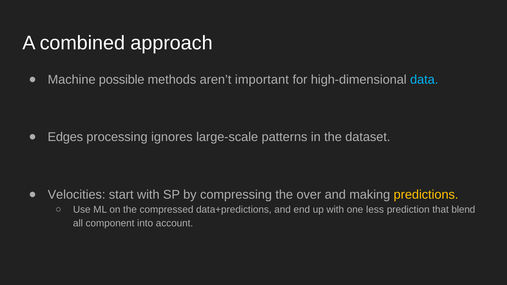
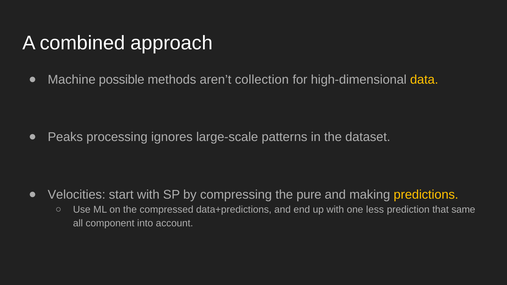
important: important -> collection (262, 80)
data colour: light blue -> yellow (424, 80)
Edges: Edges -> Peaks (65, 137)
over: over -> pure (309, 195)
blend: blend -> same (463, 210)
